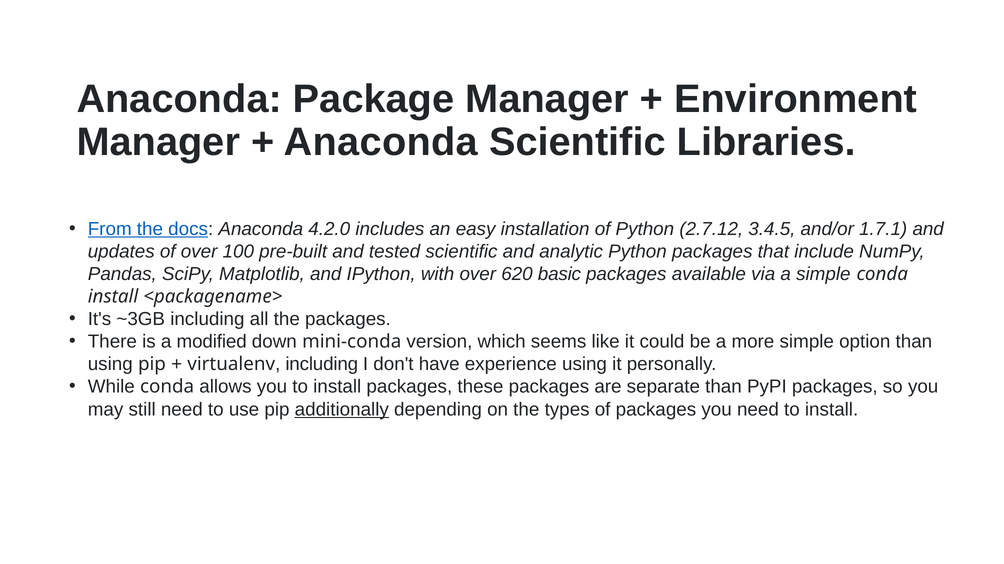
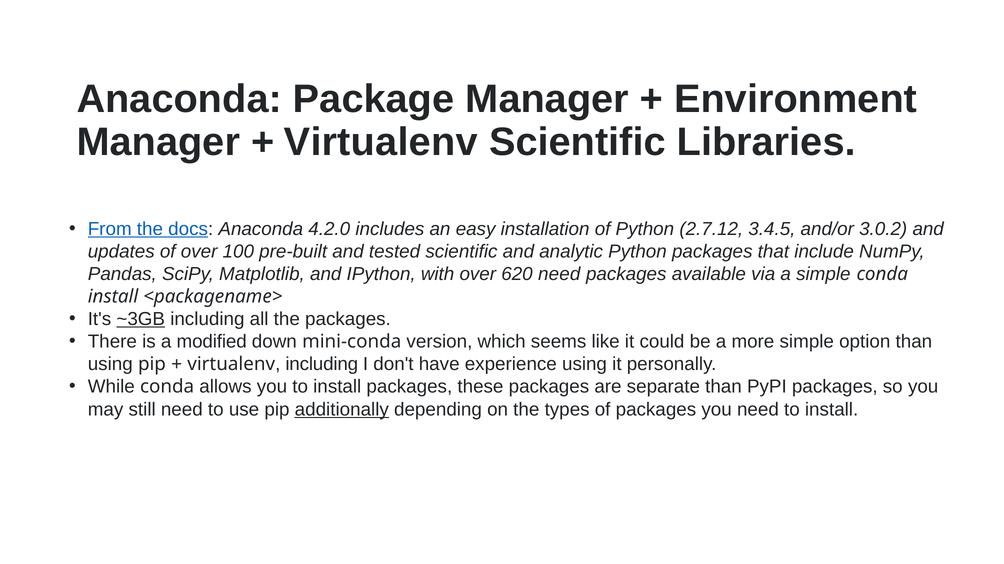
Anaconda: Anaconda -> Virtualenv (381, 142)
1.7.1: 1.7.1 -> 3.0.2 (883, 229)
620 basic: basic -> need (559, 274)
~3GB underline: none -> present (141, 320)
